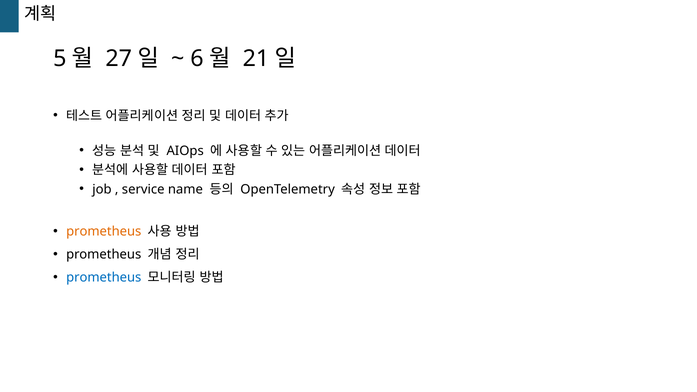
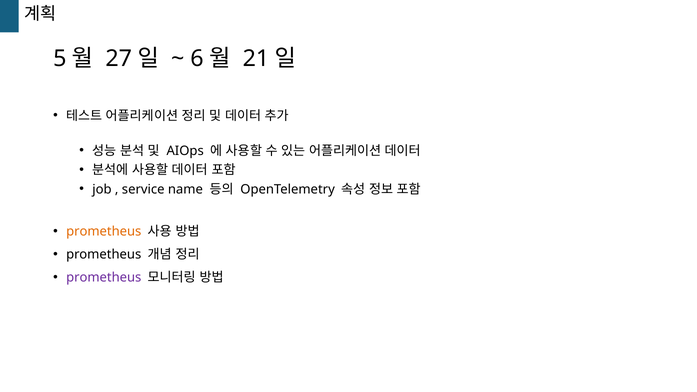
prometheus colour: blue -> purple (104, 277)
